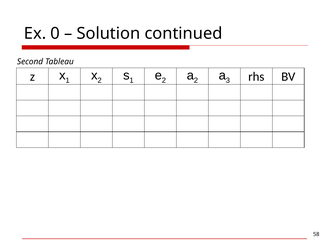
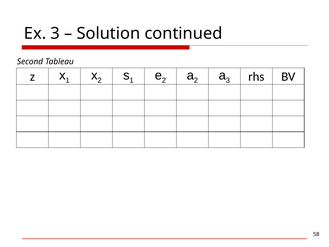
Ex 0: 0 -> 3 (55, 33)
